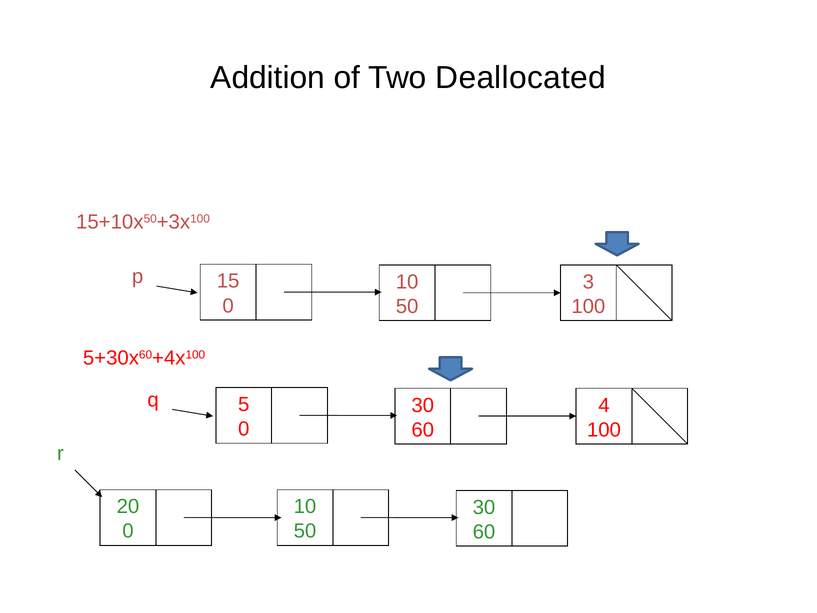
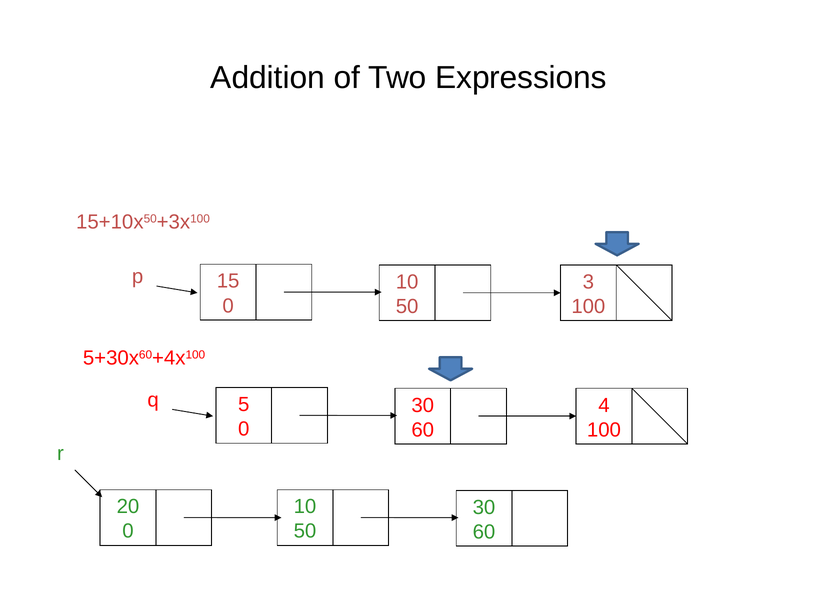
Deallocated: Deallocated -> Expressions (521, 78)
